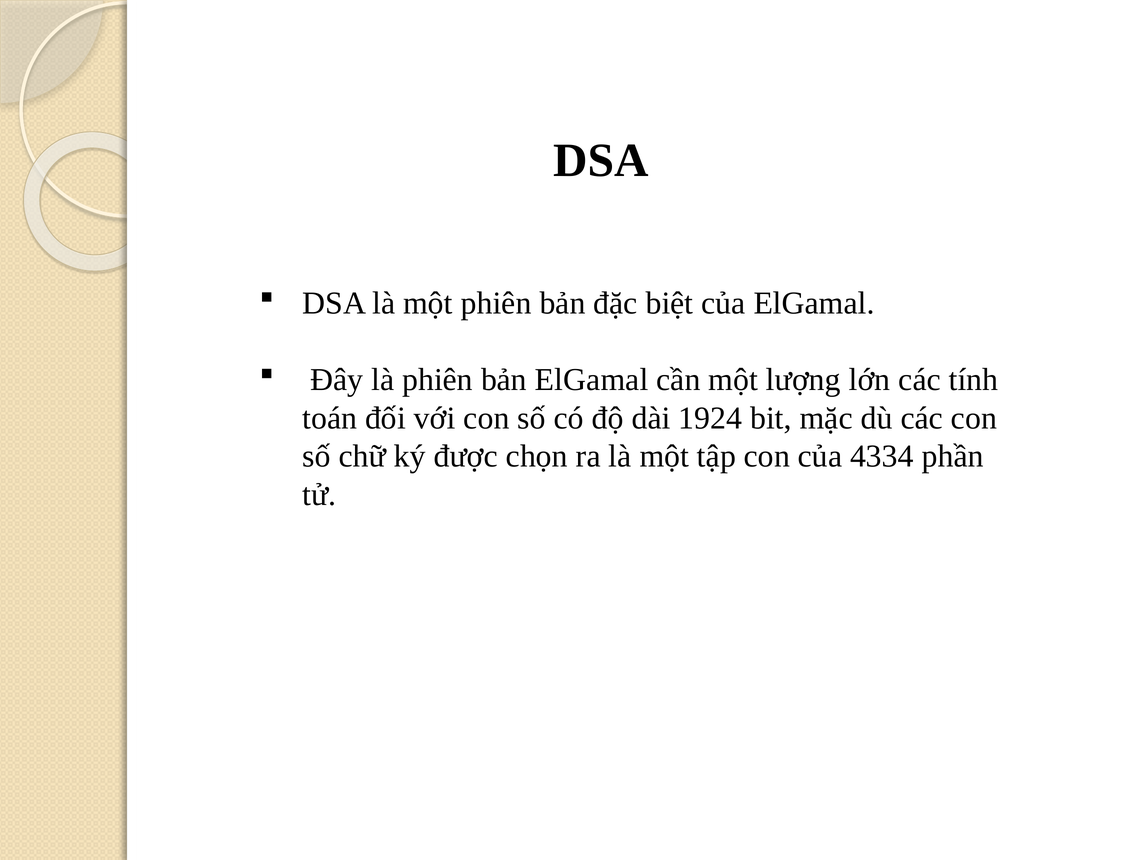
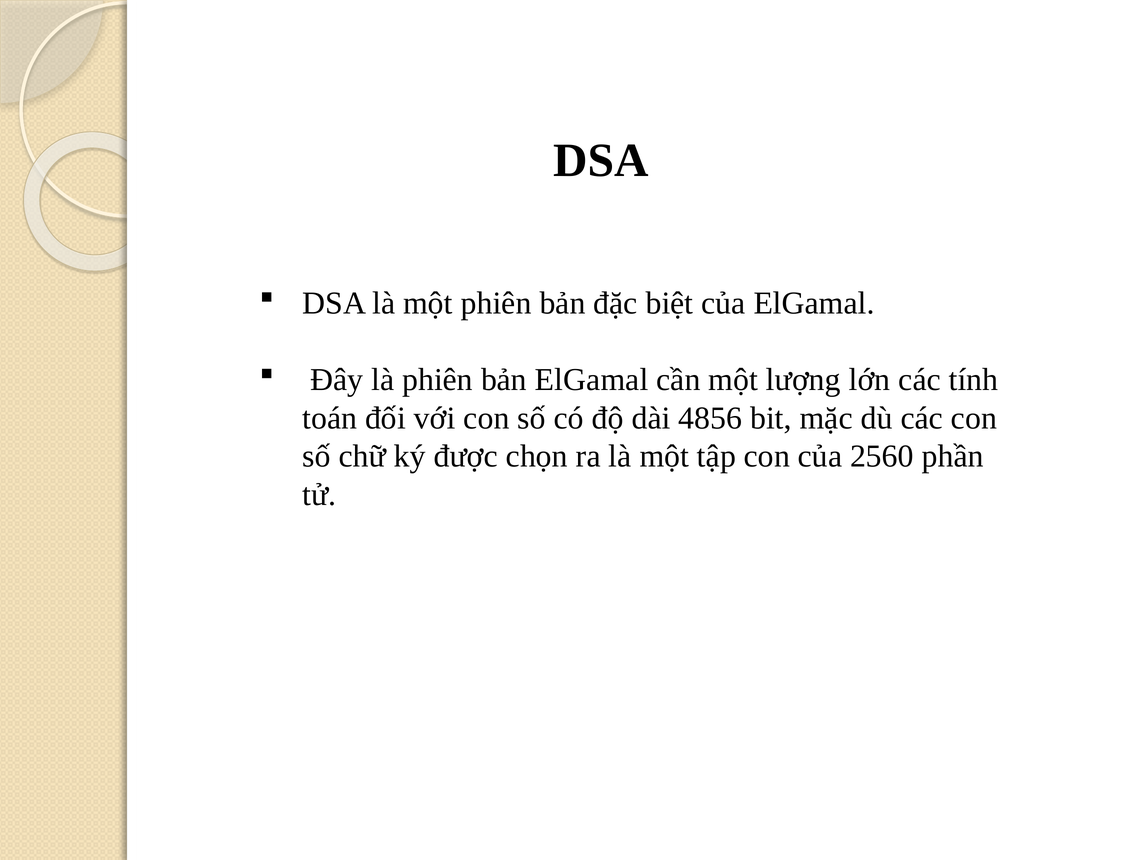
1924: 1924 -> 4856 (710, 418)
4334: 4334 -> 2560 (882, 456)
